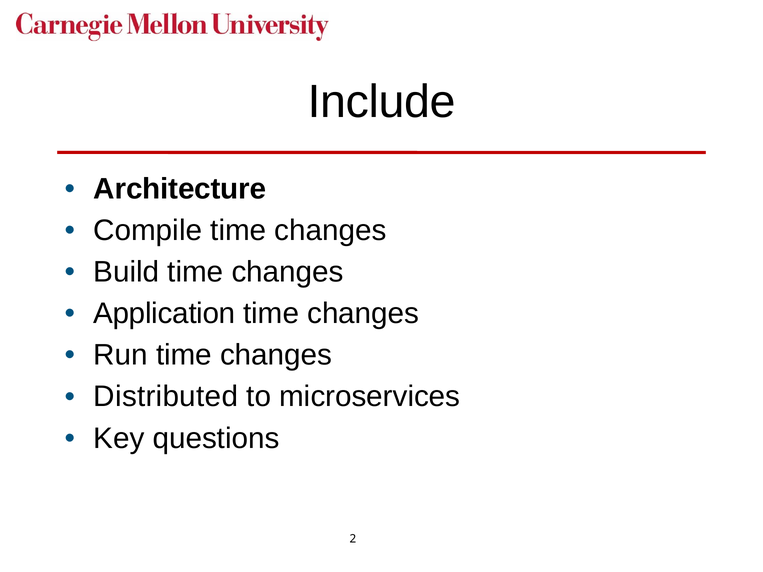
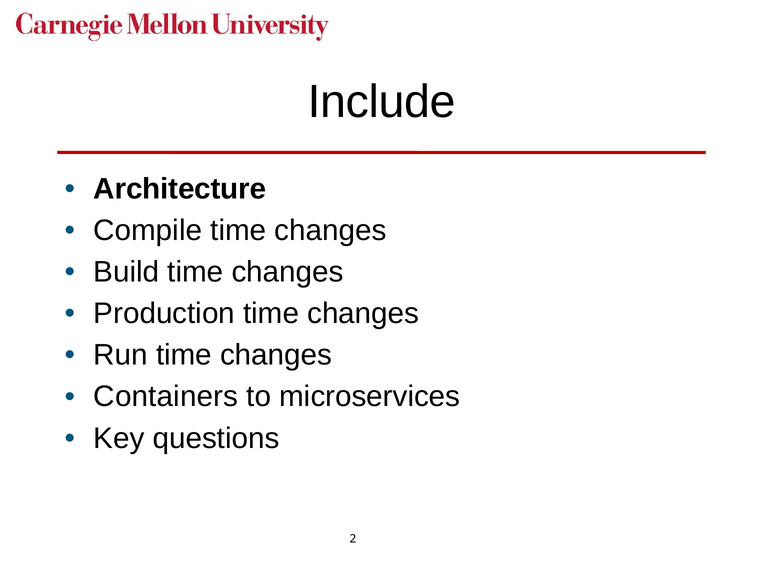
Application: Application -> Production (164, 314)
Distributed: Distributed -> Containers (166, 397)
